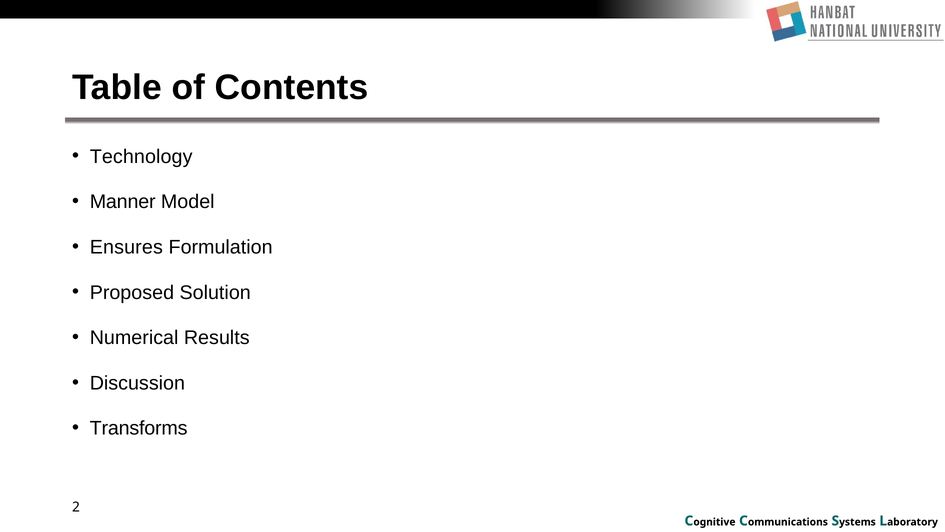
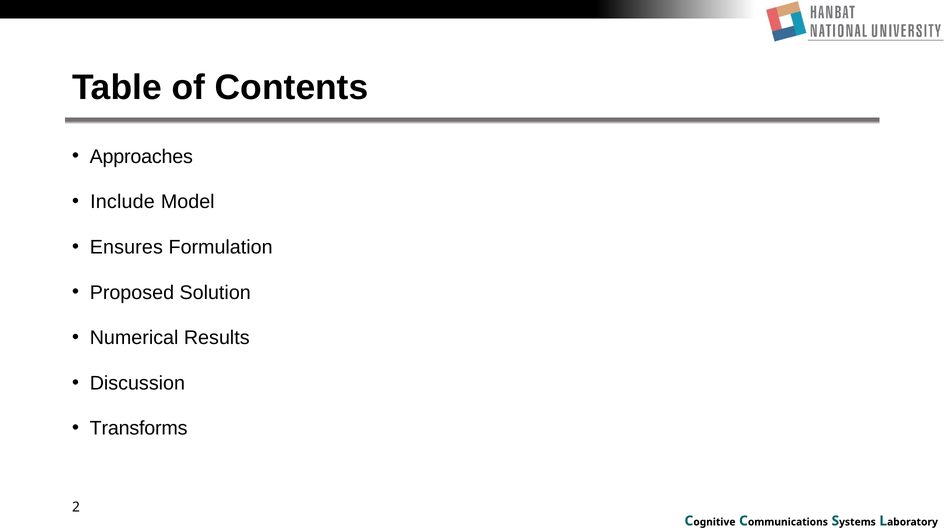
Technology: Technology -> Approaches (141, 156)
Manner: Manner -> Include (122, 202)
